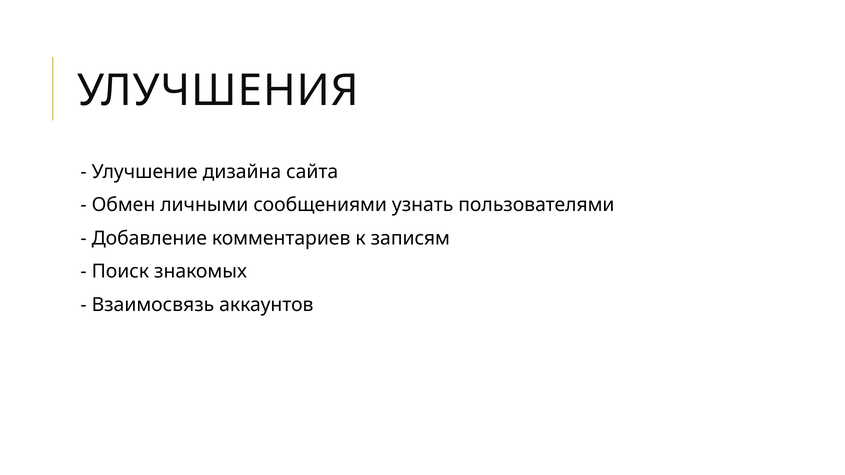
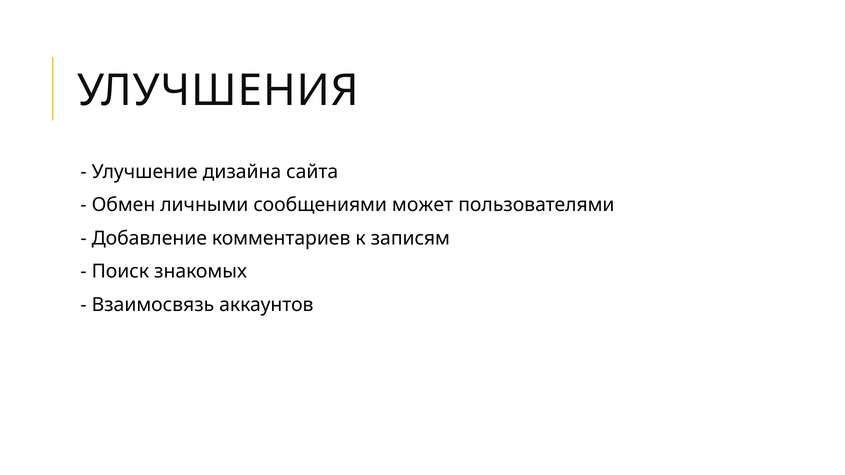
узнать: узнать -> может (423, 205)
